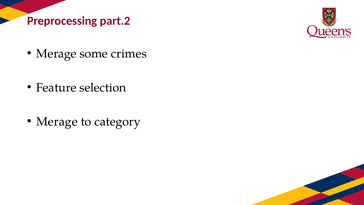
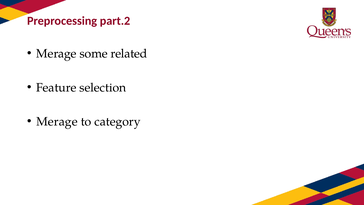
crimes: crimes -> related (129, 53)
